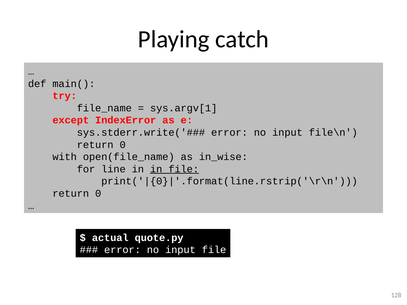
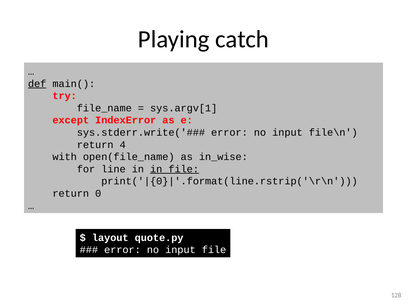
def underline: none -> present (37, 84)
0: 0 -> 4 (123, 145)
actual: actual -> layout (110, 238)
